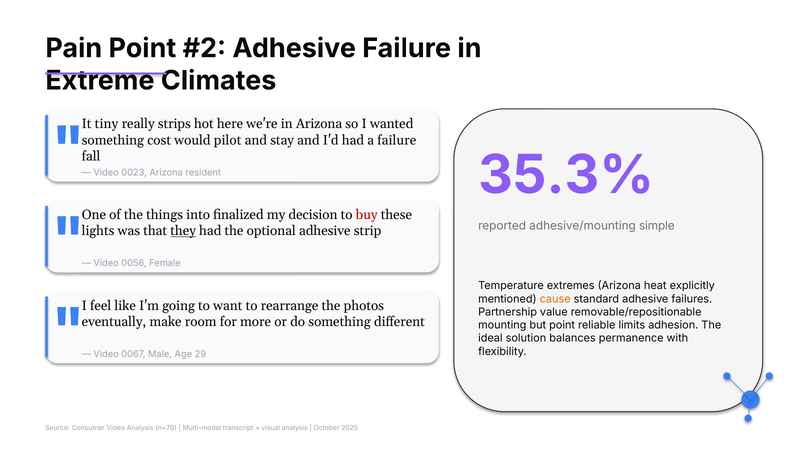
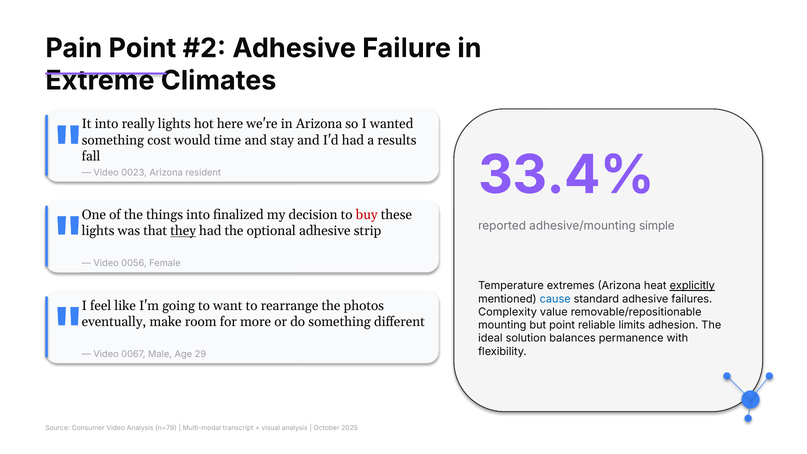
It tiny: tiny -> into (107, 124)
really strips: strips -> lights (174, 124)
pilot: pilot -> time (228, 140)
a failure: failure -> results (397, 140)
35.3%: 35.3% -> 33.4% (566, 175)
explicitly underline: none -> present (692, 286)
cause colour: orange -> blue (555, 299)
Partnership: Partnership -> Complexity (508, 312)
